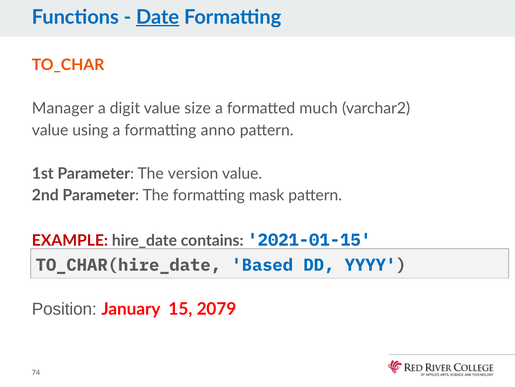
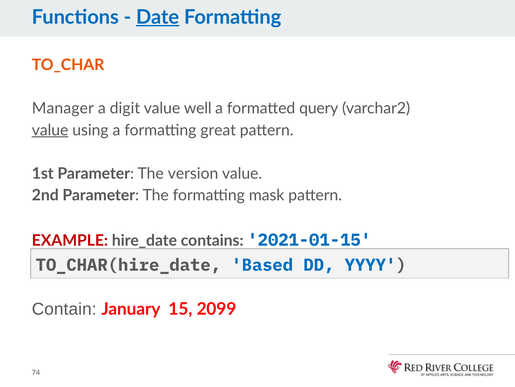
size: size -> well (198, 108)
much: much -> query (319, 108)
value underline: none -> present (50, 130)
anno: anno -> great (218, 130)
Position: Position -> Contain (64, 309)
2079: 2079 -> 2099 (217, 309)
